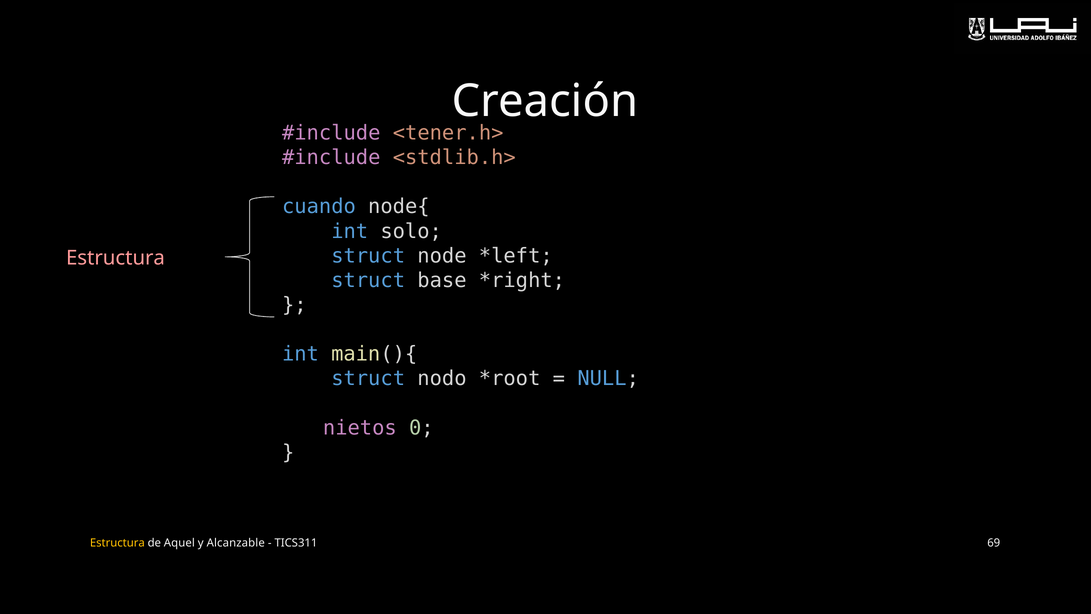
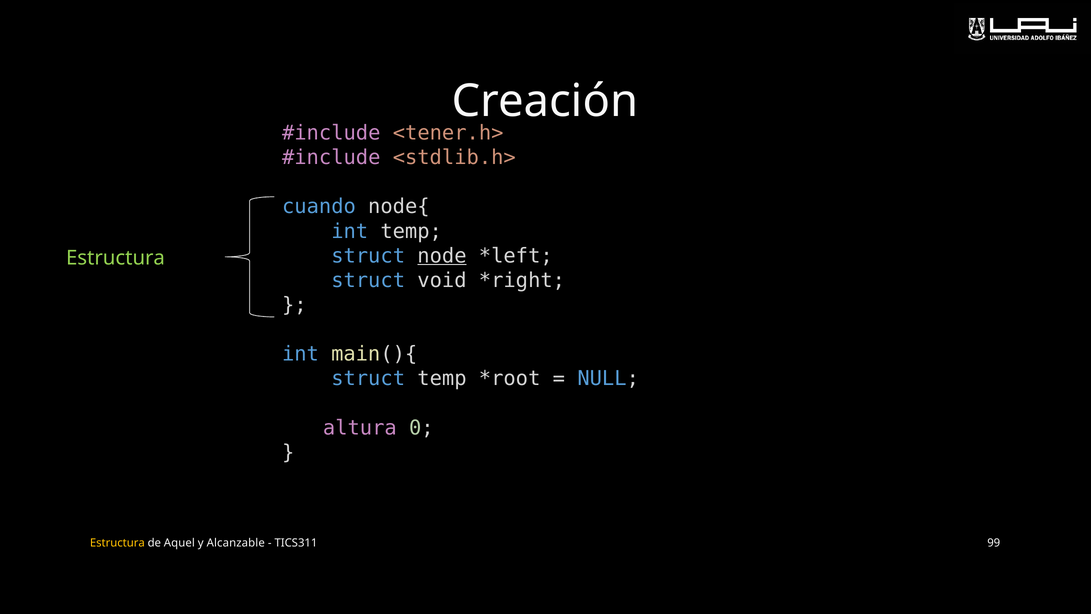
int solo: solo -> temp (411, 231)
node underline: none -> present (442, 256)
Estructura colour: pink -> light green (115, 258)
base: base -> void (442, 280)
struct nodo: nodo -> temp (442, 378)
nietos: nietos -> altura (360, 428)
69: 69 -> 99 (994, 543)
